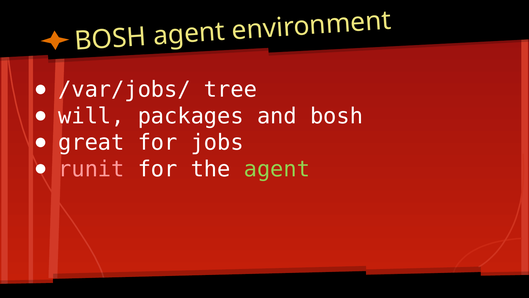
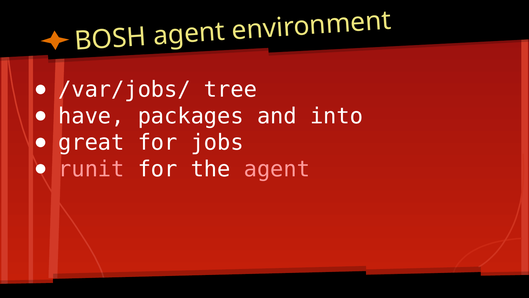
will: will -> have (91, 116)
and bosh: bosh -> into (337, 116)
agent colour: light green -> pink (277, 169)
